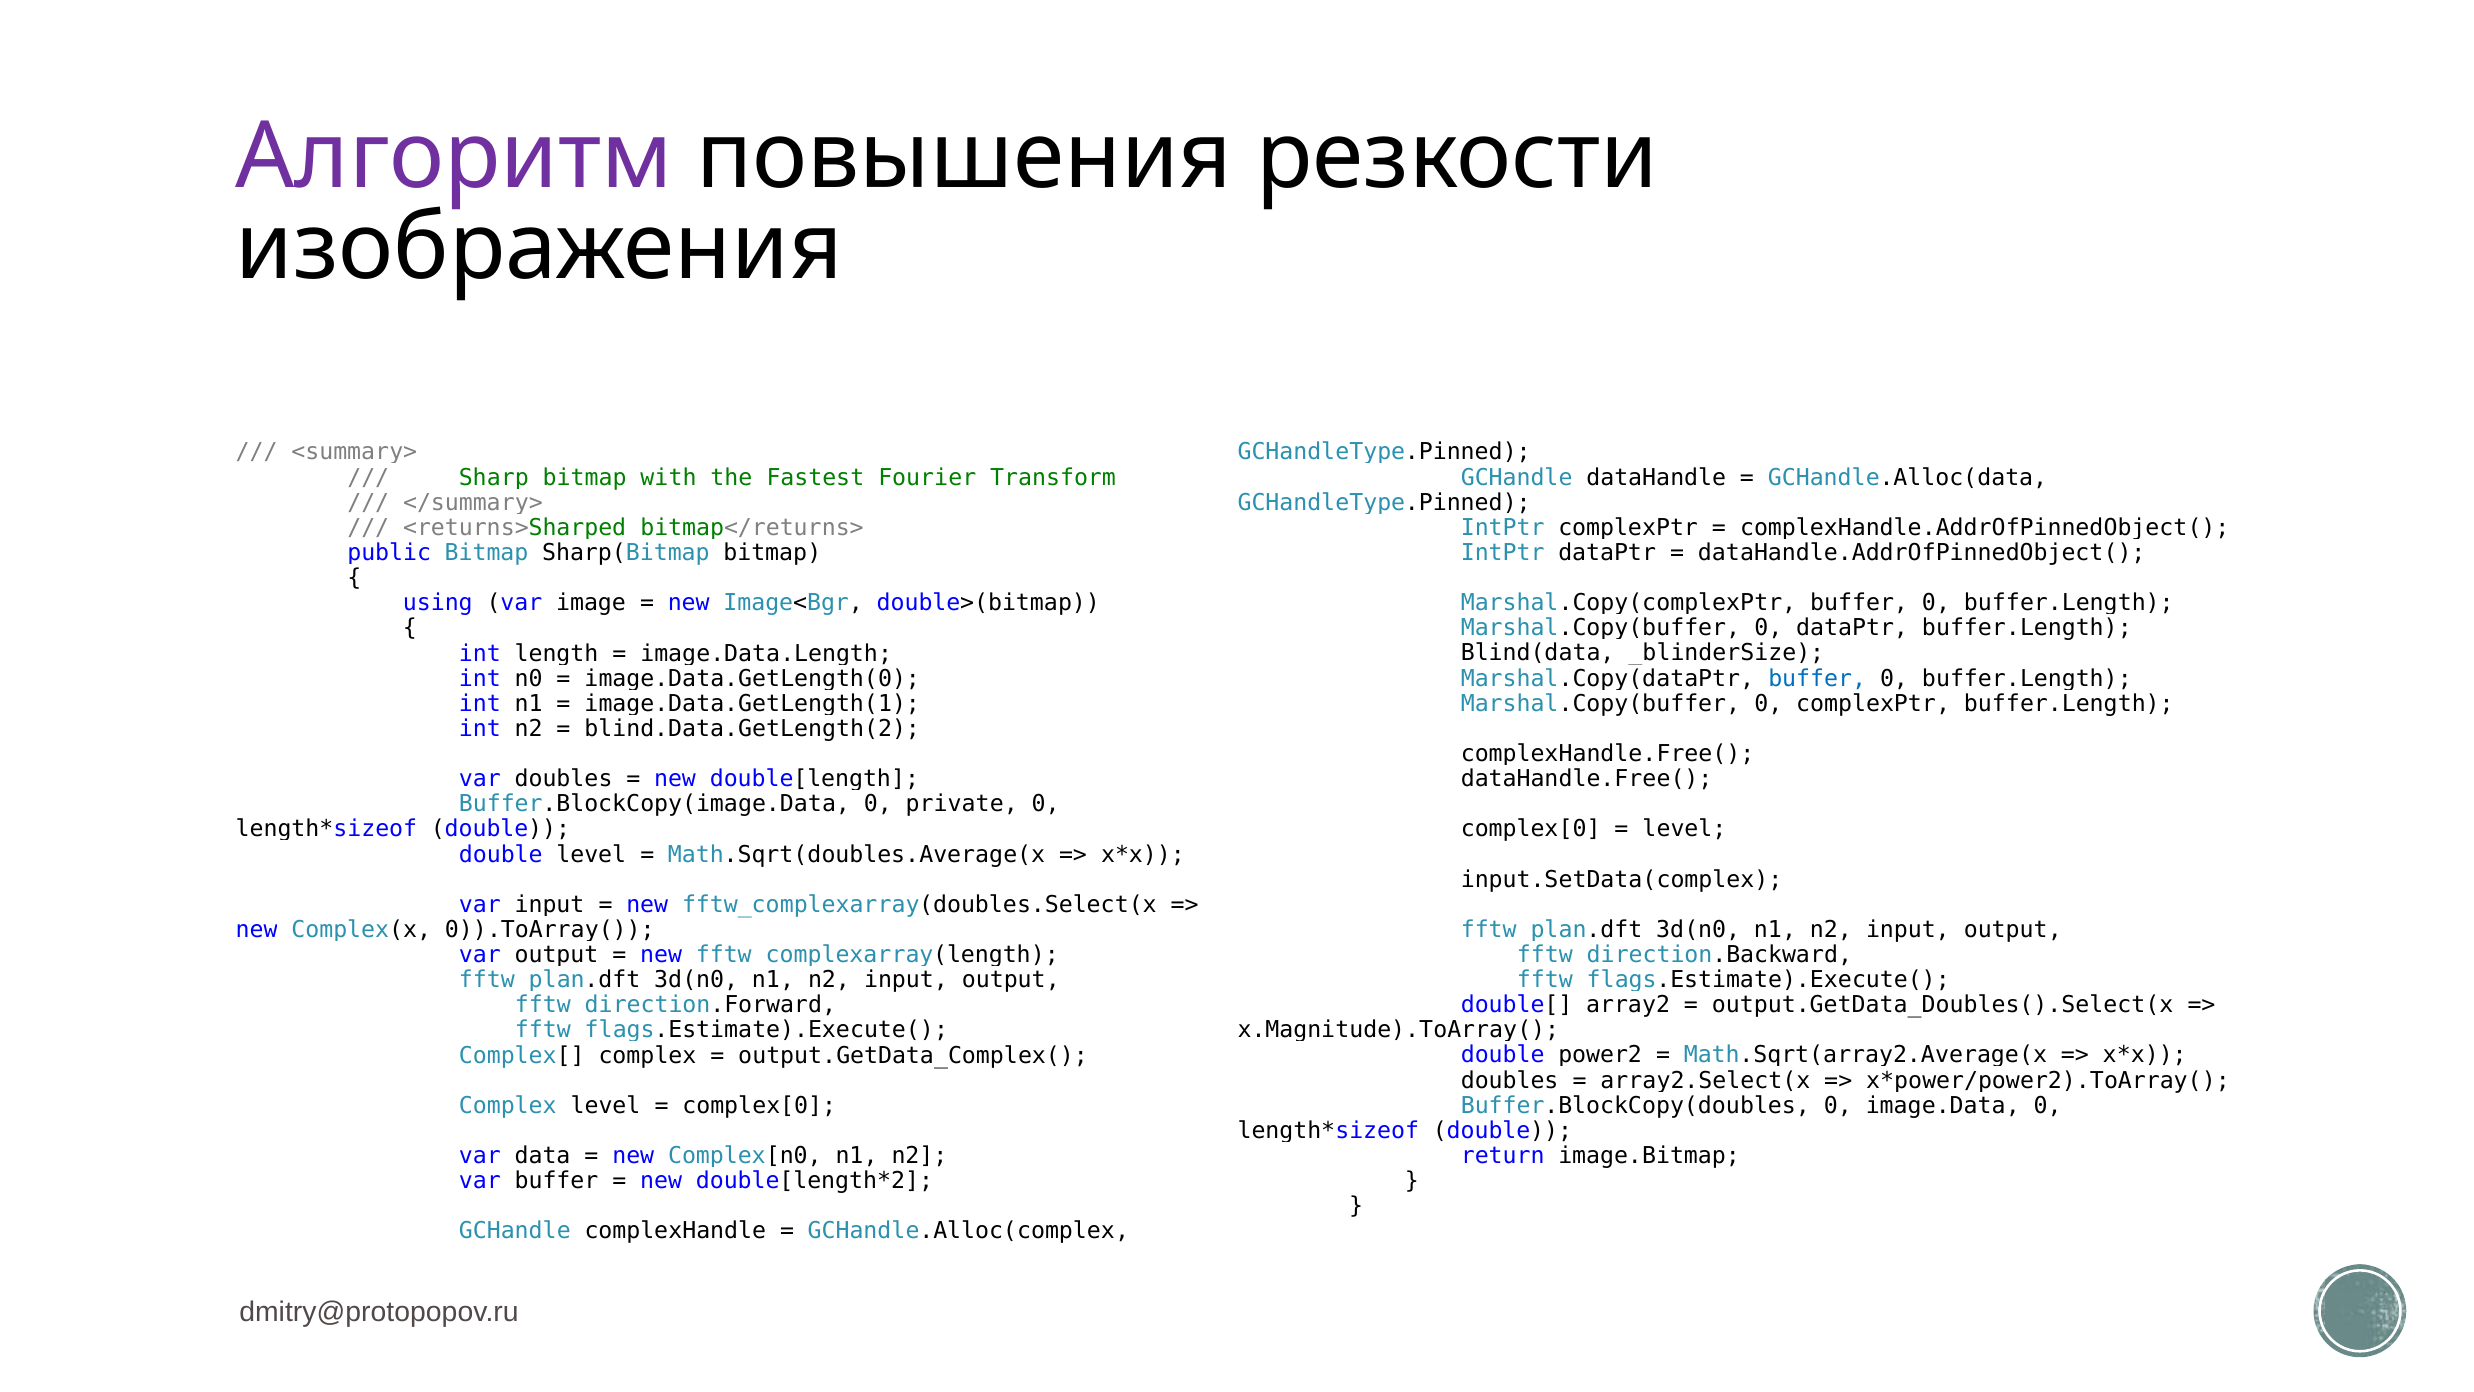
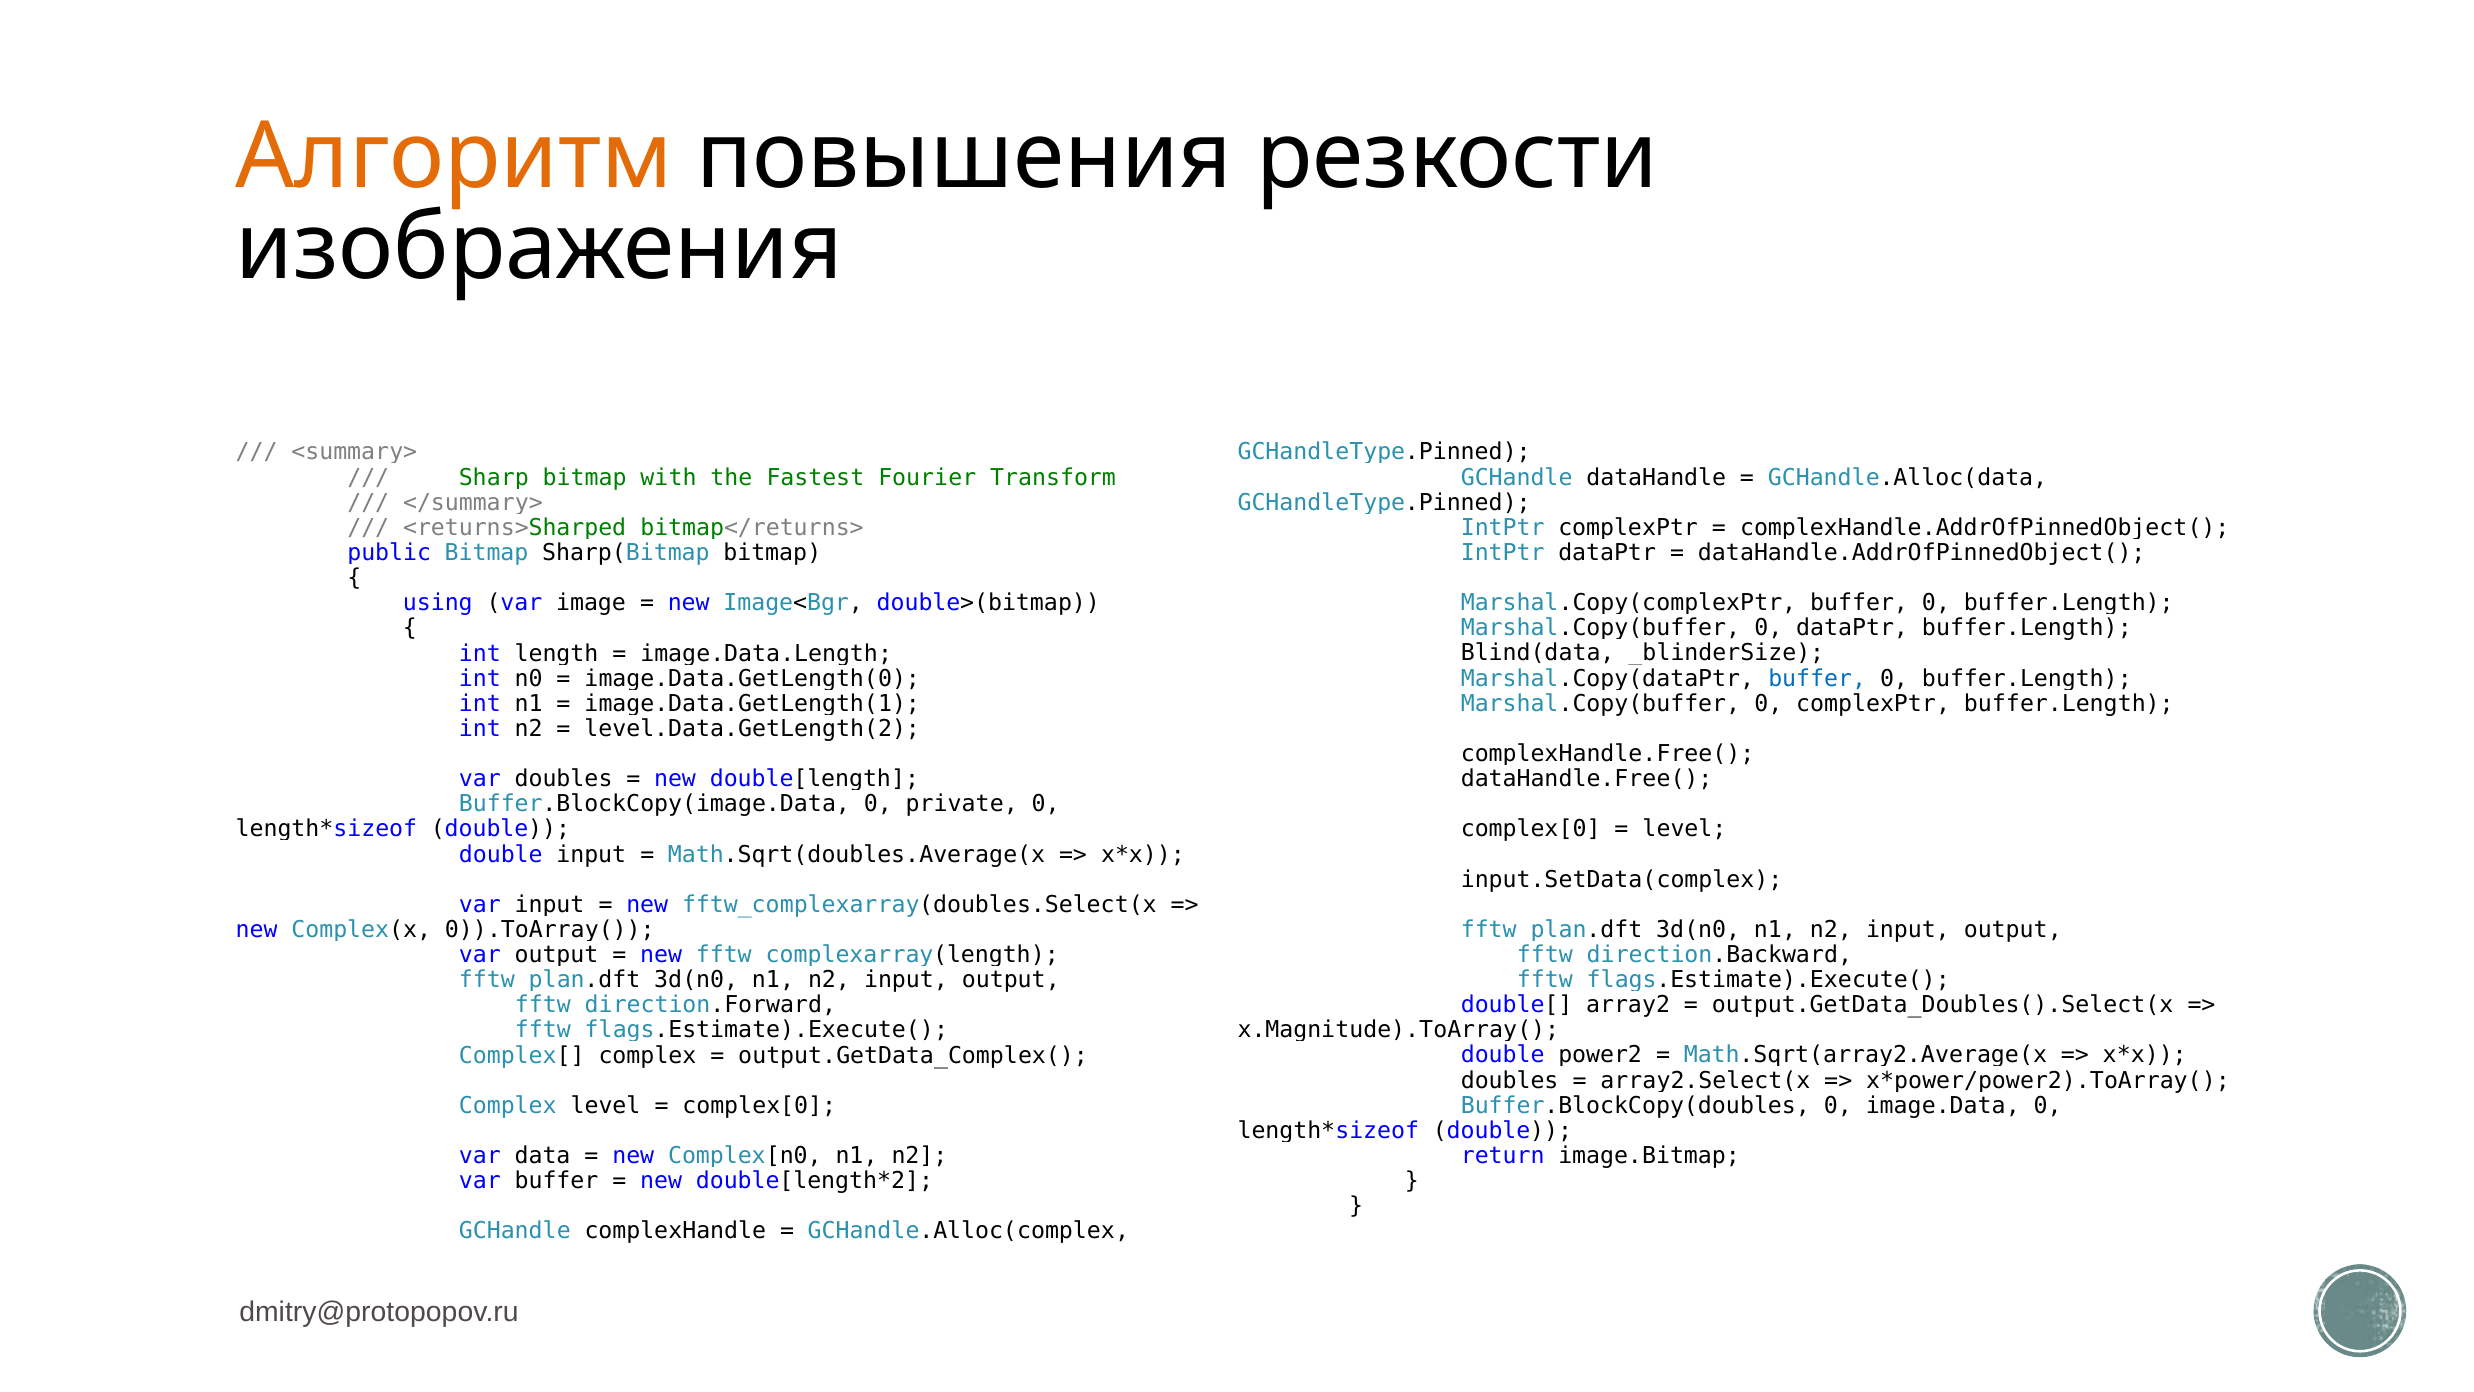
Алгоритм colour: purple -> orange (454, 157)
blind.Data.GetLength(2: blind.Data.GetLength(2 -> level.Data.GetLength(2 (752, 729)
double level: level -> input (591, 854)
